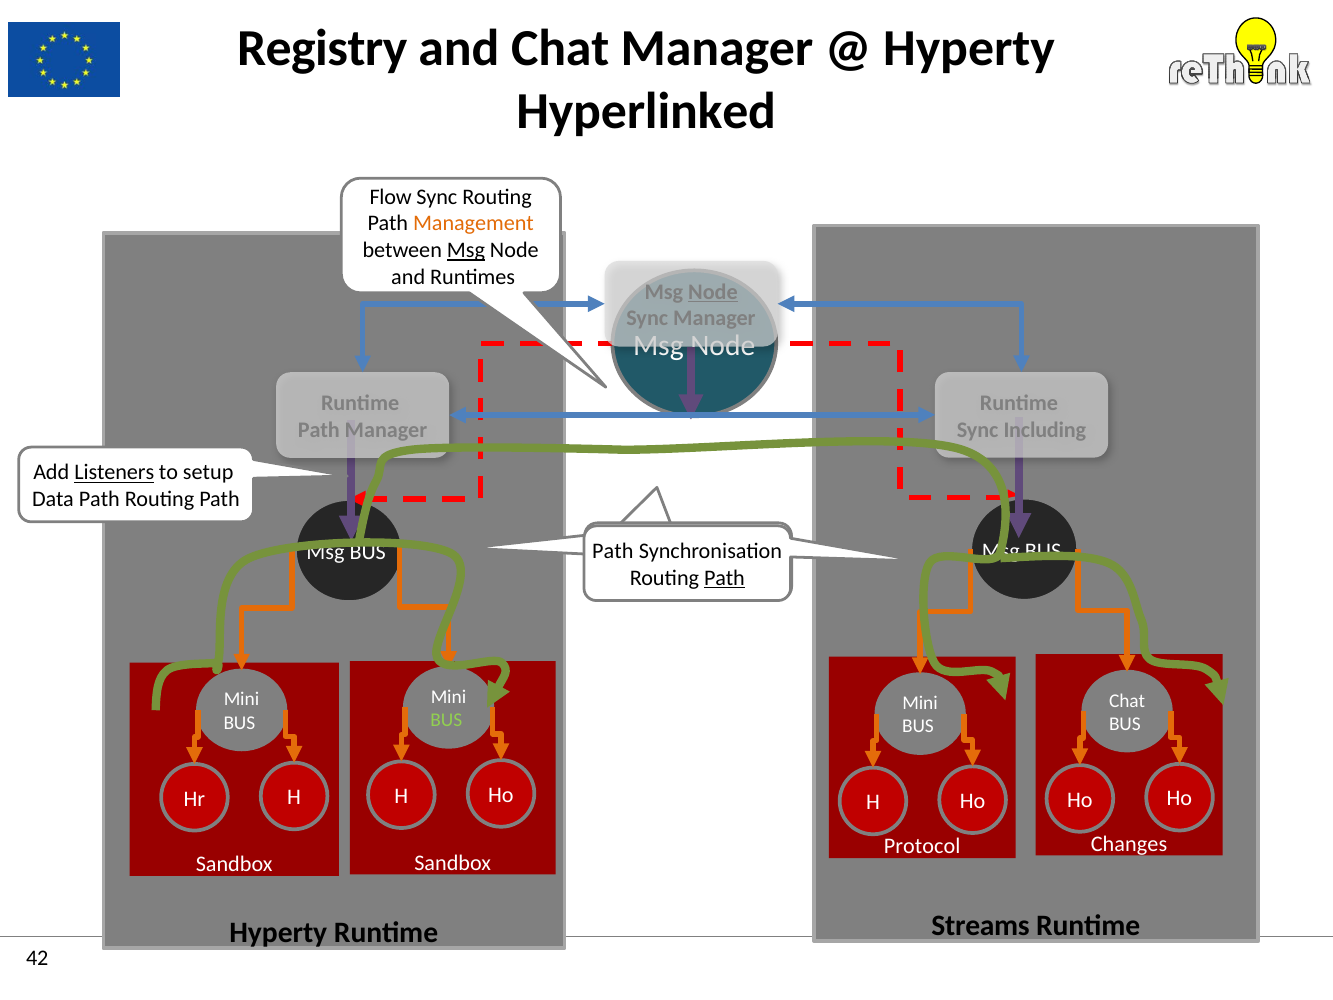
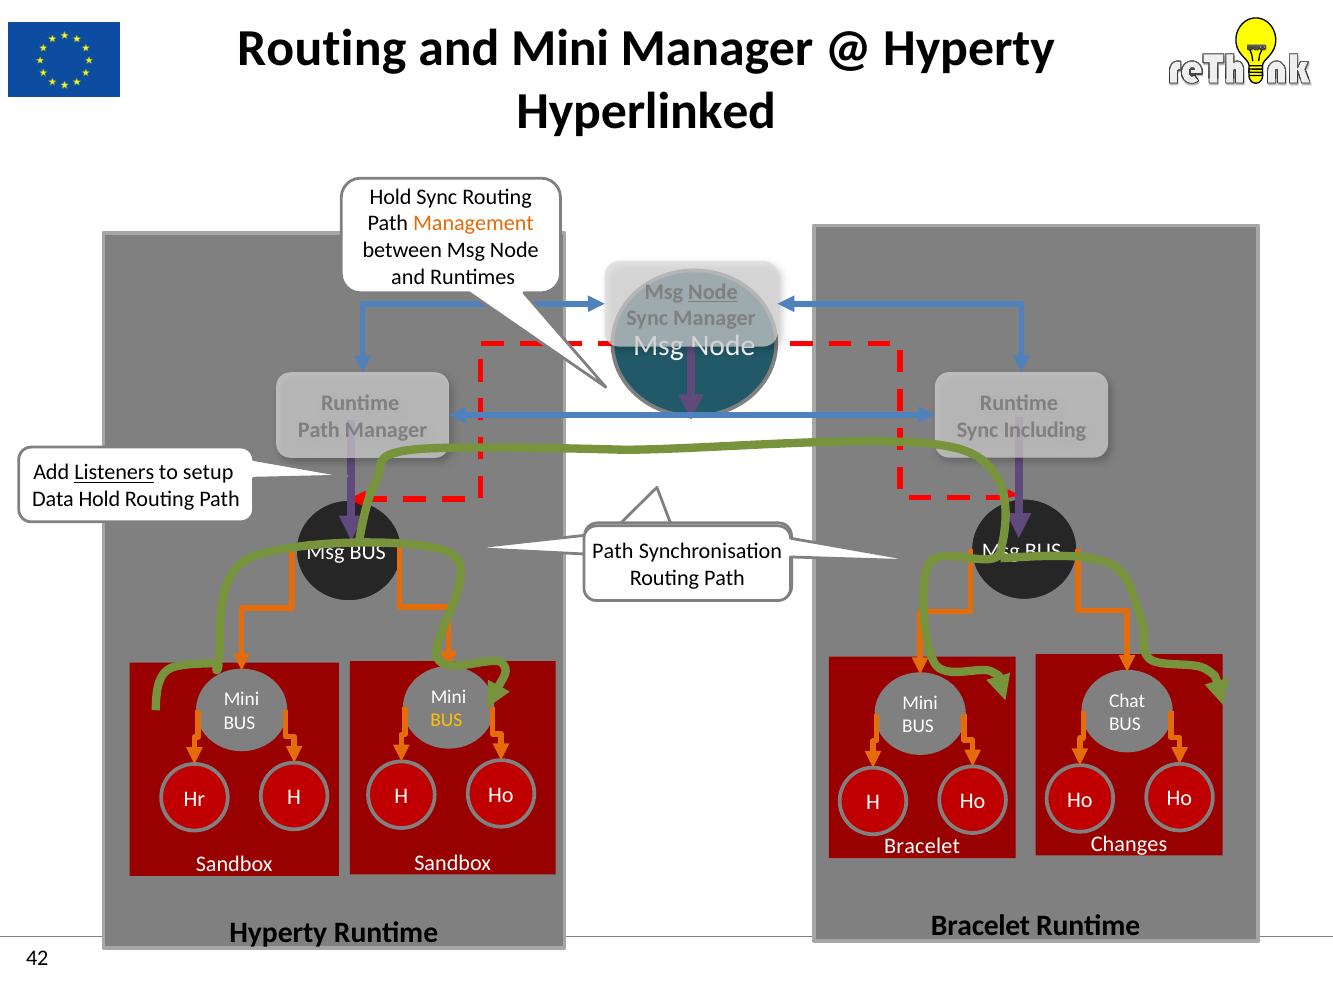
Registry: Registry -> Routing (322, 49)
and Chat: Chat -> Mini (560, 49)
Flow: Flow -> Hold (391, 197)
Msg underline: present -> none (466, 250)
Data Path: Path -> Hold (99, 499)
Path underline: present -> none (724, 578)
BUS colour: light green -> yellow (446, 720)
Protocol: Protocol -> Bracelet (922, 846)
Runtime Streams: Streams -> Bracelet (981, 925)
